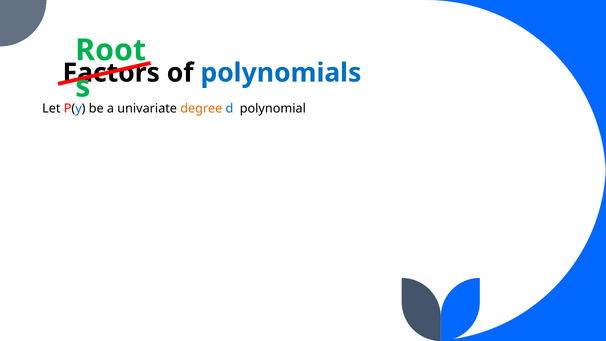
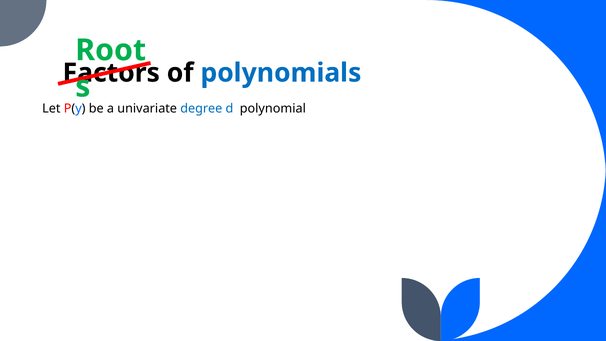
degree colour: orange -> blue (201, 109)
